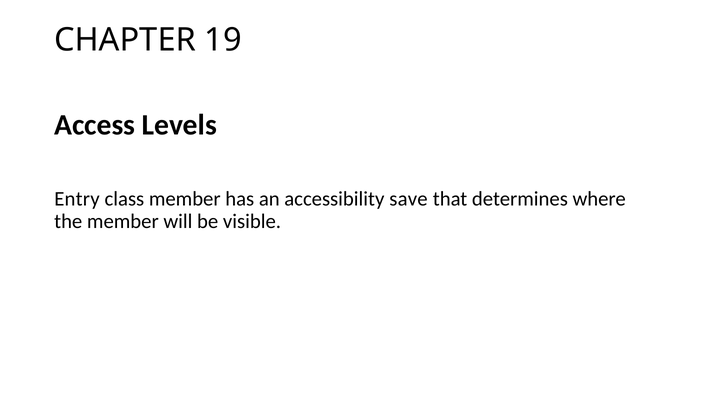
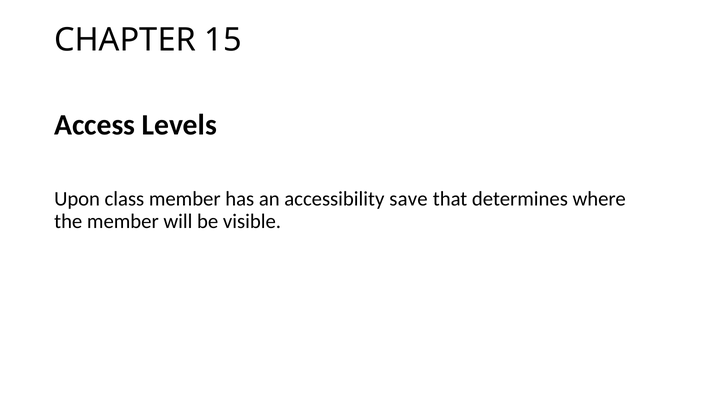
19: 19 -> 15 (223, 40)
Entry: Entry -> Upon (77, 199)
